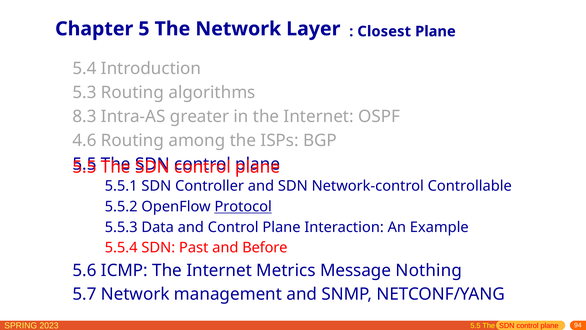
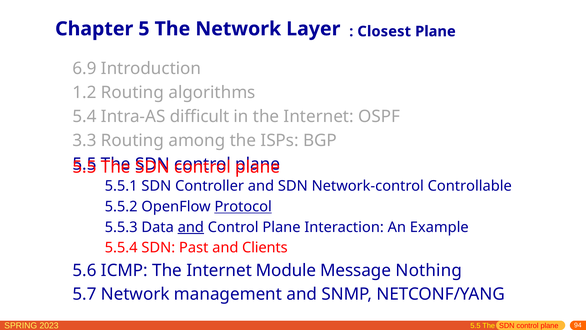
5.4: 5.4 -> 6.9 (84, 69)
5.3: 5.3 -> 1.2 (84, 92)
8.3: 8.3 -> 5.4 (84, 116)
greater: greater -> difficult (200, 116)
4.6: 4.6 -> 3.3 (84, 140)
and underline: none -> present (191, 227)
Before: Before -> Clients (265, 247)
Metrics: Metrics -> Module (286, 270)
